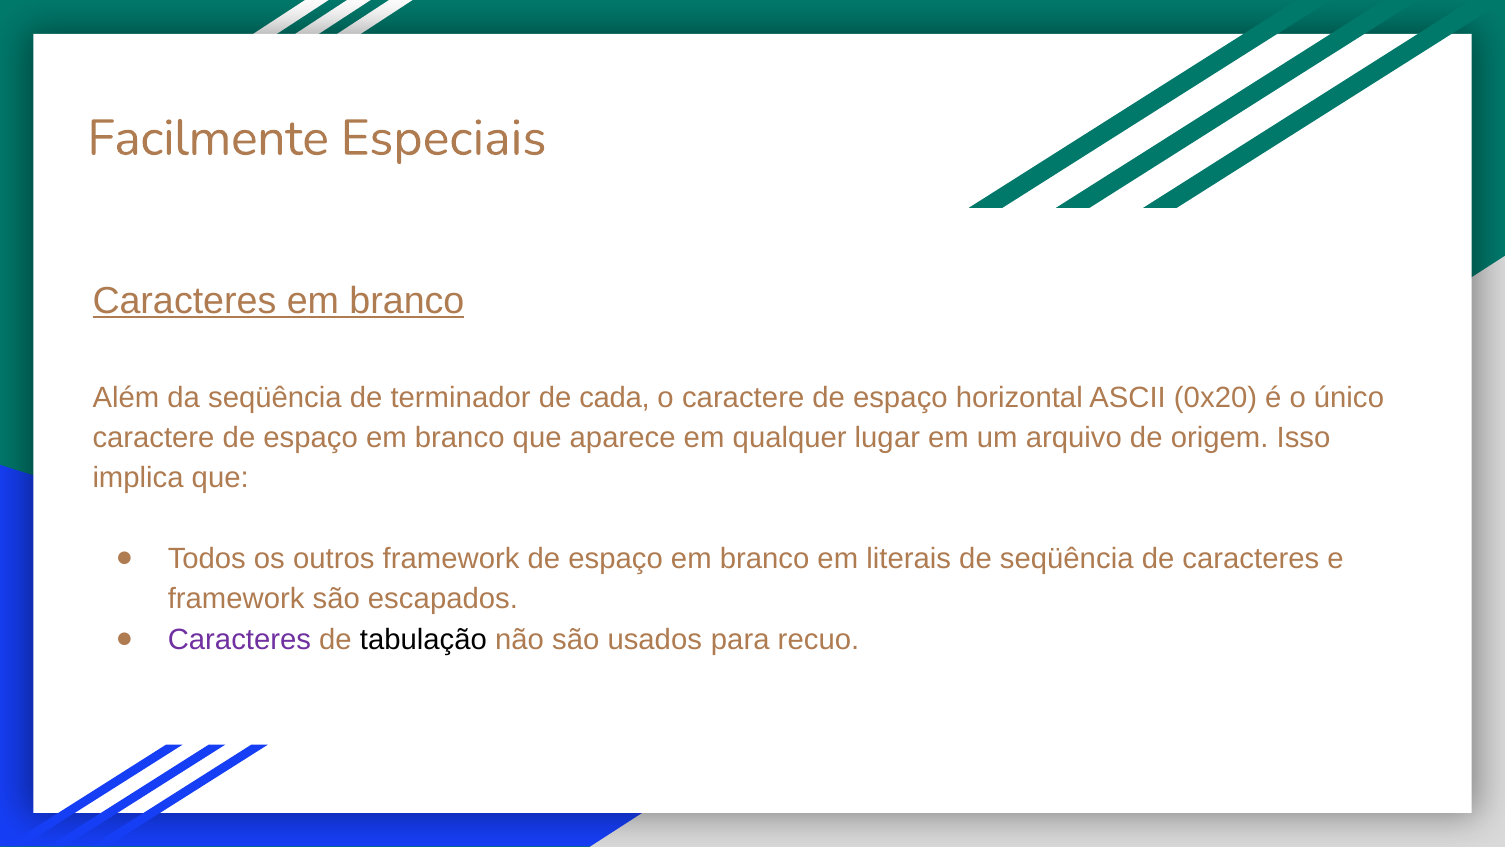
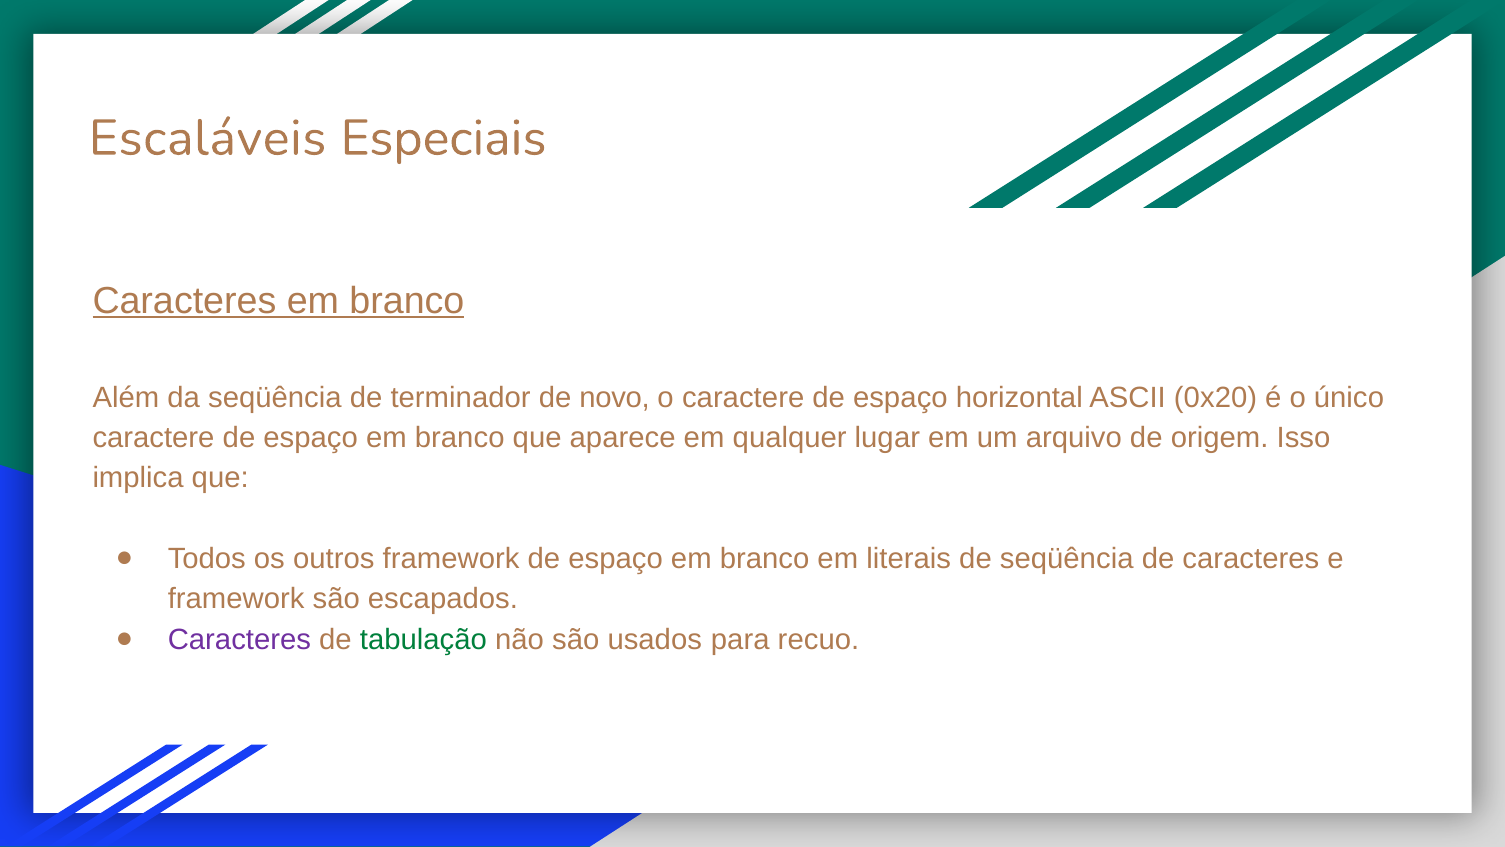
Facilmente: Facilmente -> Escaláveis (208, 138)
cada: cada -> novo (615, 397)
tabulação colour: black -> green (423, 639)
